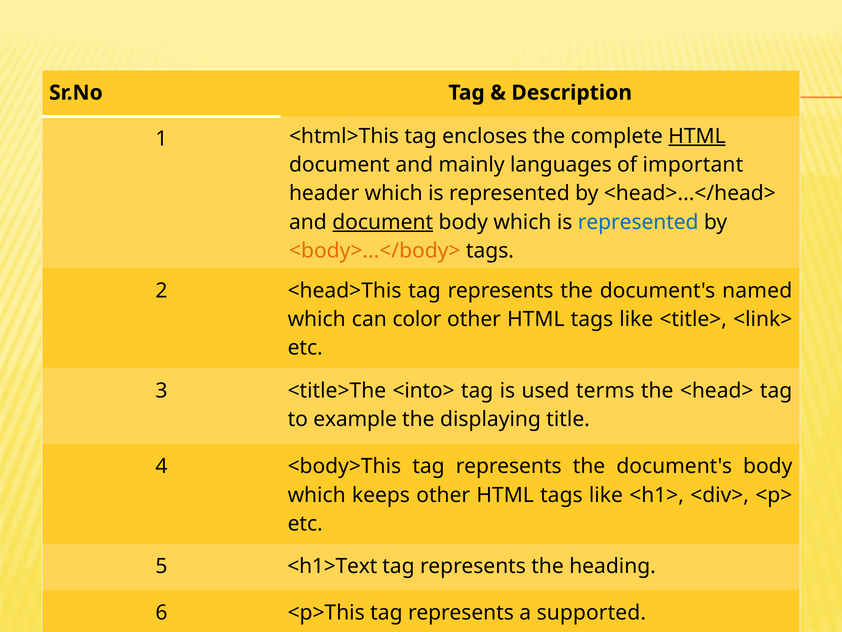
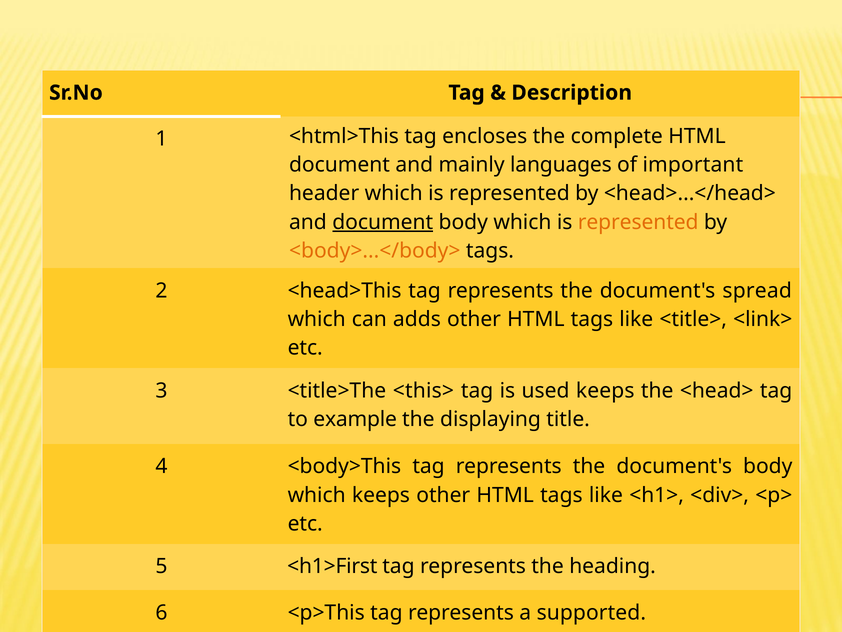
HTML underline: present -> none (697, 136)
represented colour: blue -> orange (638, 222)
named: named -> spread (757, 290)
color: color -> adds (417, 319)
<into>: <into> -> <this> (423, 390)
used terms: terms -> keeps (605, 390)
<h1>Text: <h1>Text -> <h1>First (332, 566)
